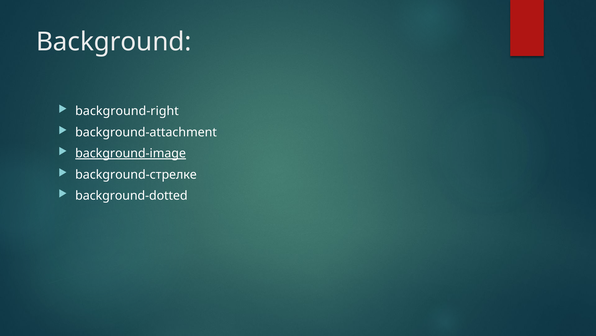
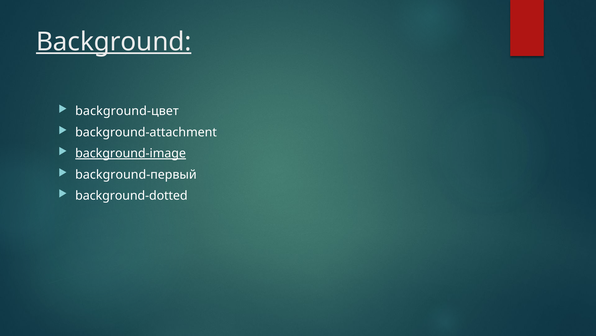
Background underline: none -> present (114, 42)
background-right: background-right -> background-цвет (127, 111)
background-стрелке: background-стрелке -> background-первый (136, 174)
